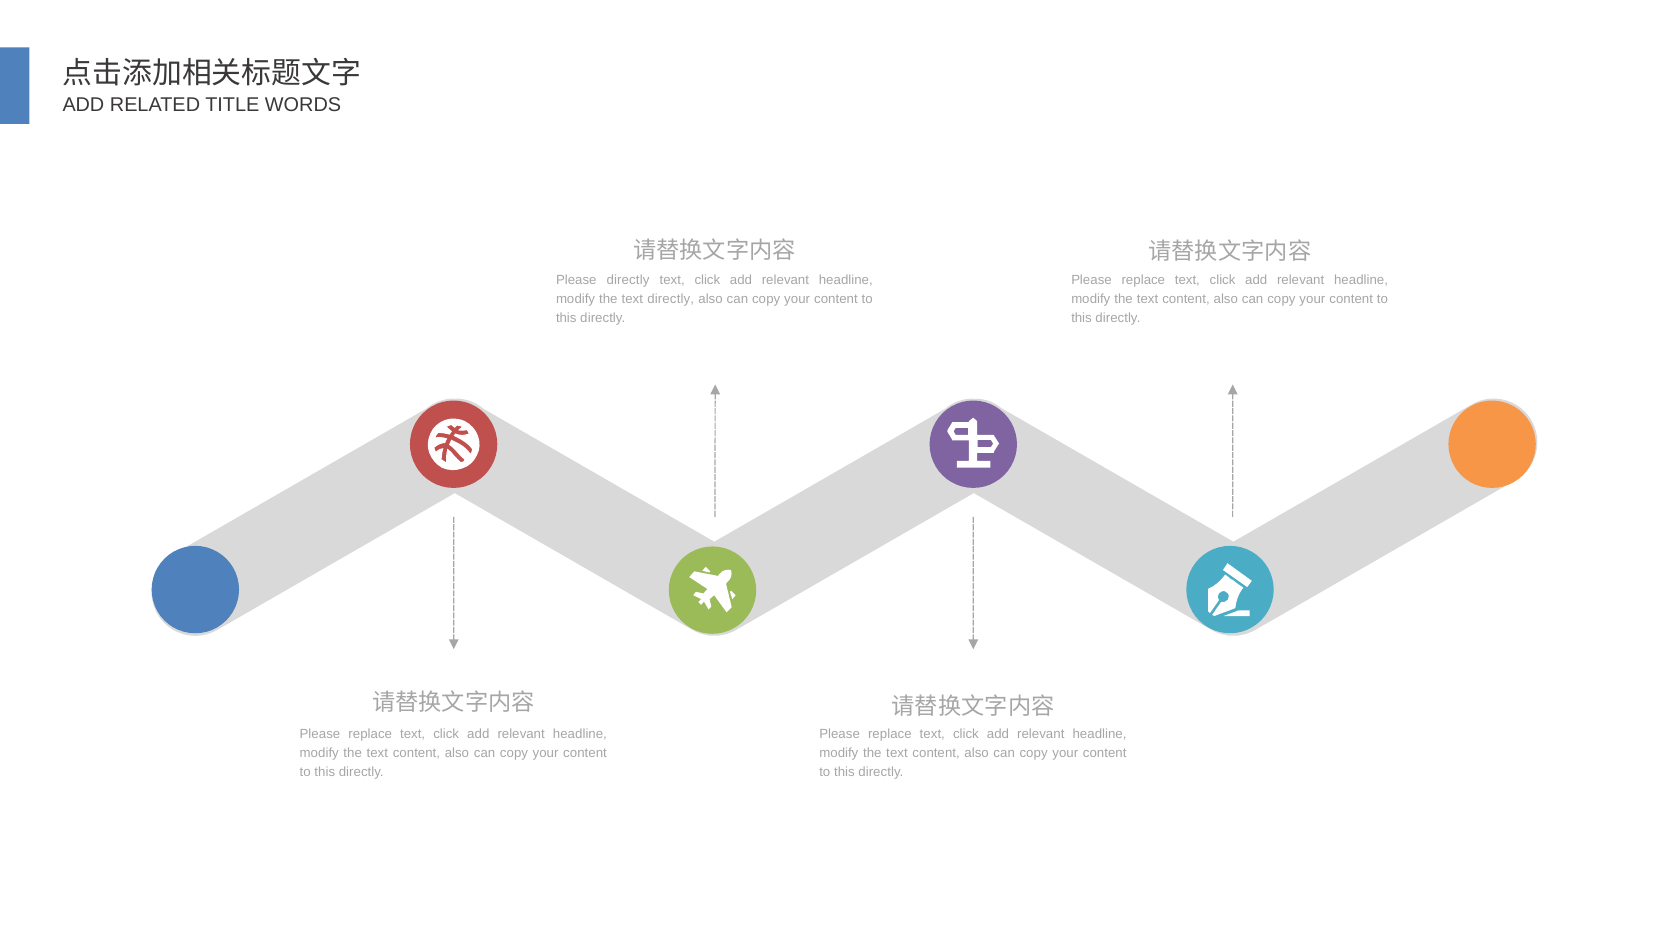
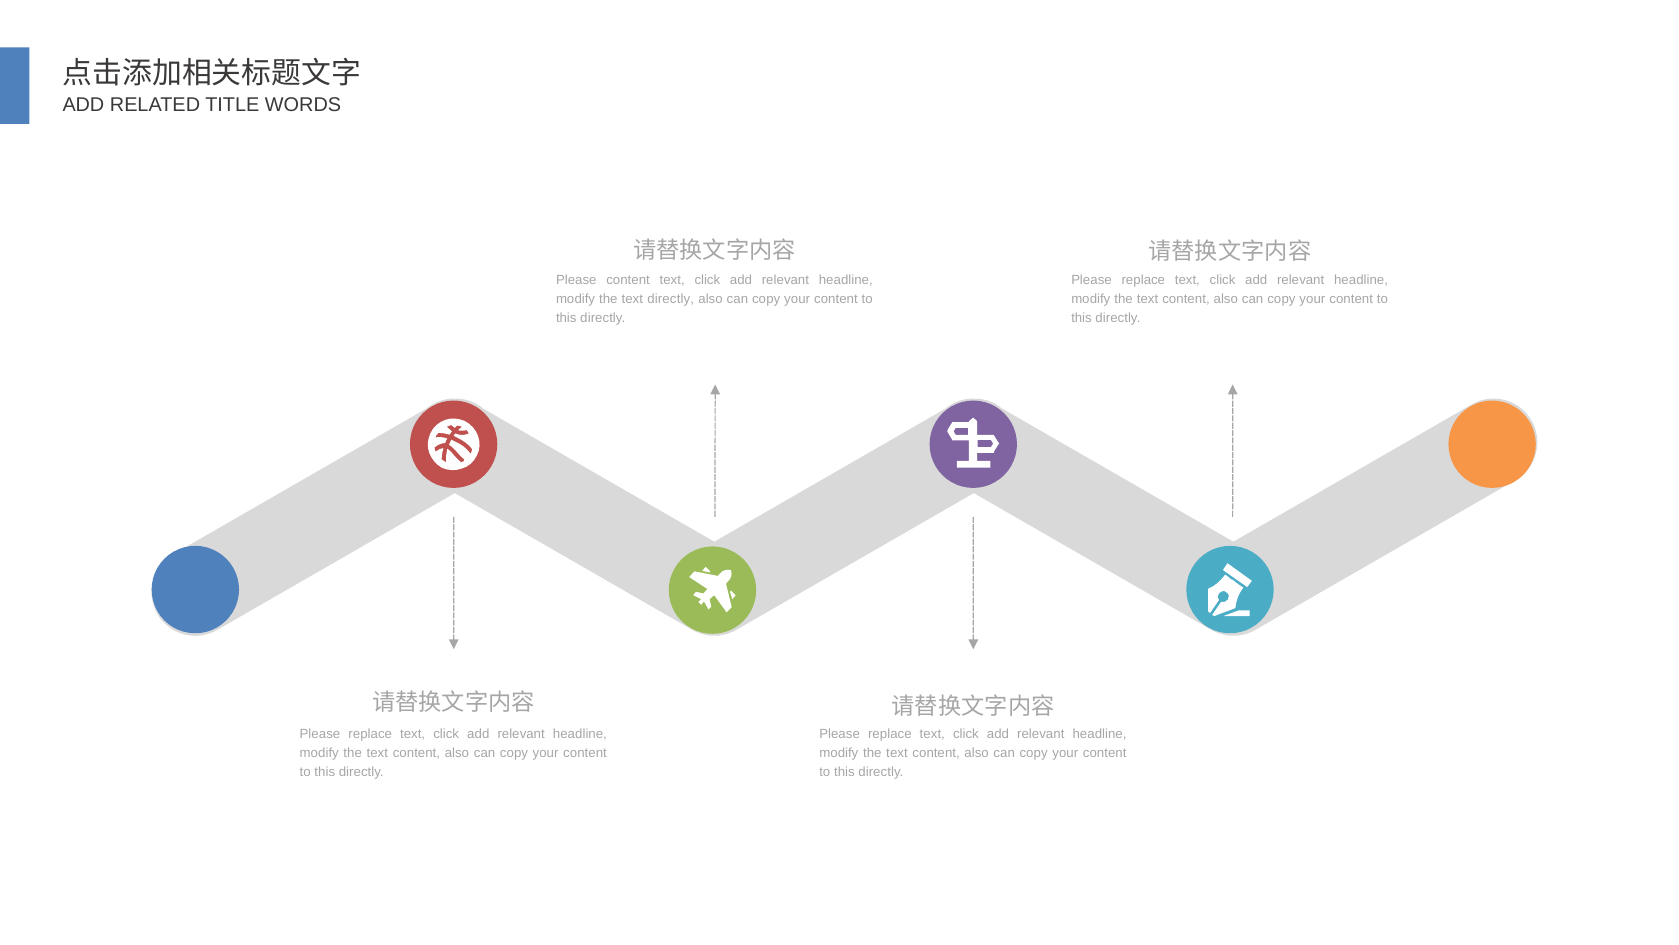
Please directly: directly -> content (628, 279)
